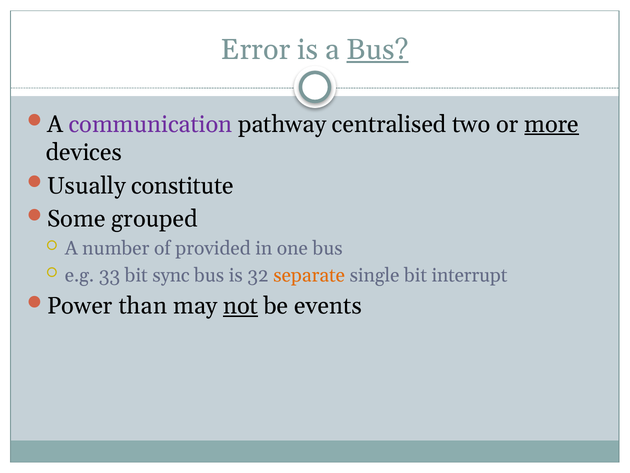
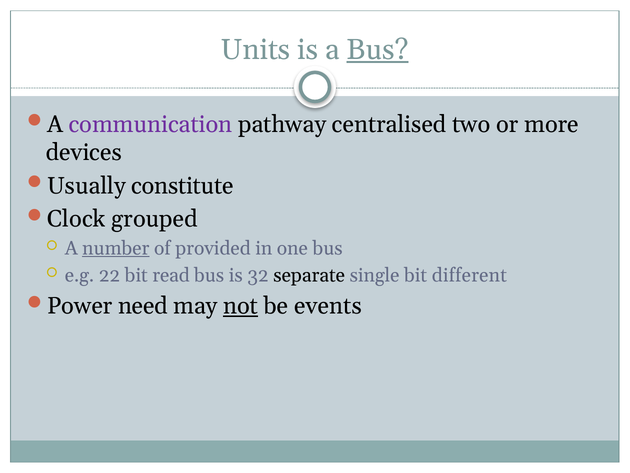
Error: Error -> Units (256, 50)
more underline: present -> none (552, 124)
Some: Some -> Clock (76, 219)
number underline: none -> present (116, 248)
33: 33 -> 22 (110, 275)
sync: sync -> read (171, 275)
separate colour: orange -> black (309, 275)
interrupt: interrupt -> different (469, 275)
than: than -> need (143, 306)
